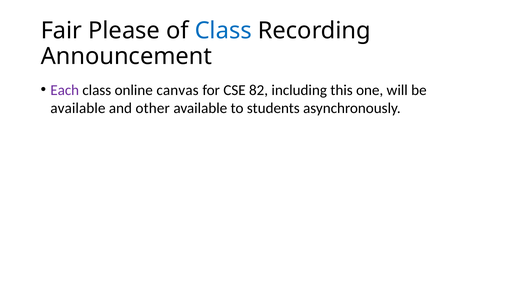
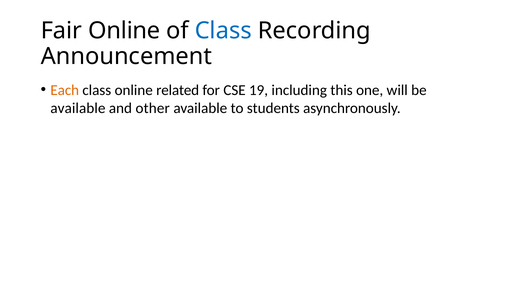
Fair Please: Please -> Online (124, 31)
Each colour: purple -> orange (65, 90)
canvas: canvas -> related (178, 90)
82: 82 -> 19 (259, 90)
